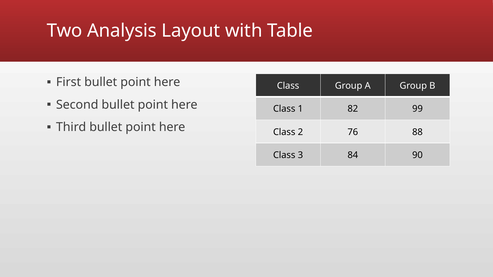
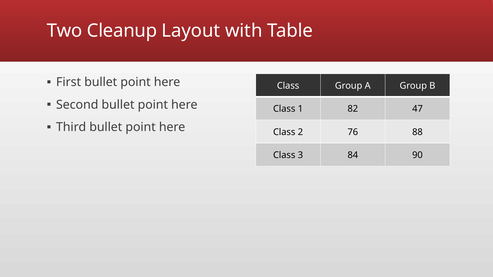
Analysis: Analysis -> Cleanup (122, 31)
99: 99 -> 47 (418, 109)
